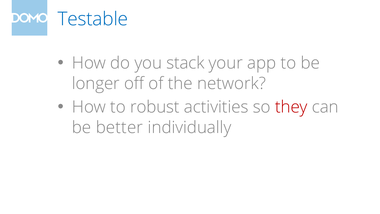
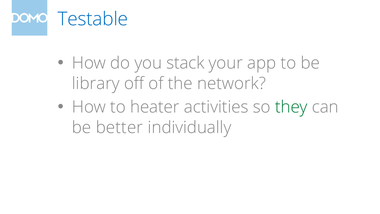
longer: longer -> library (96, 83)
robust: robust -> heater (155, 107)
they colour: red -> green (291, 107)
